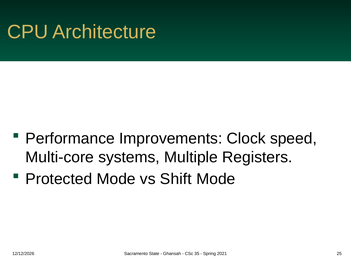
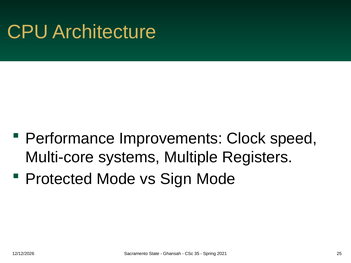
Shift: Shift -> Sign (176, 179)
